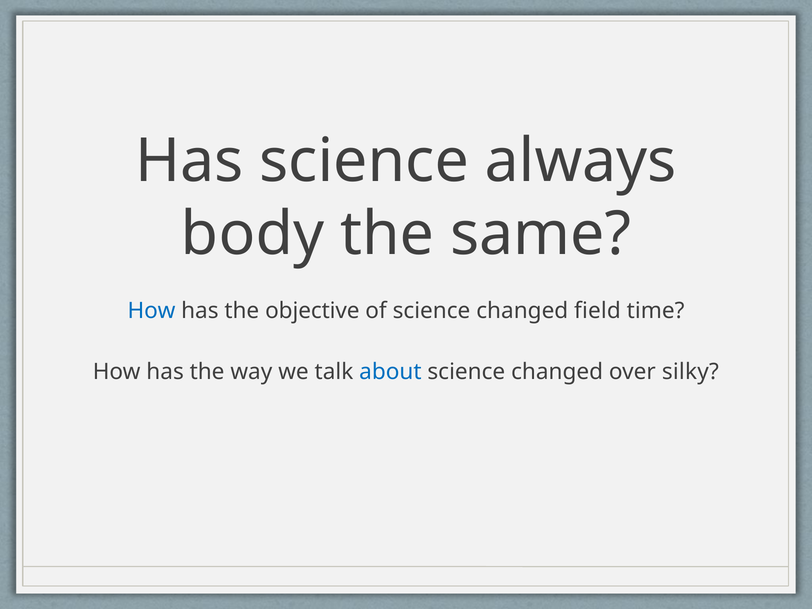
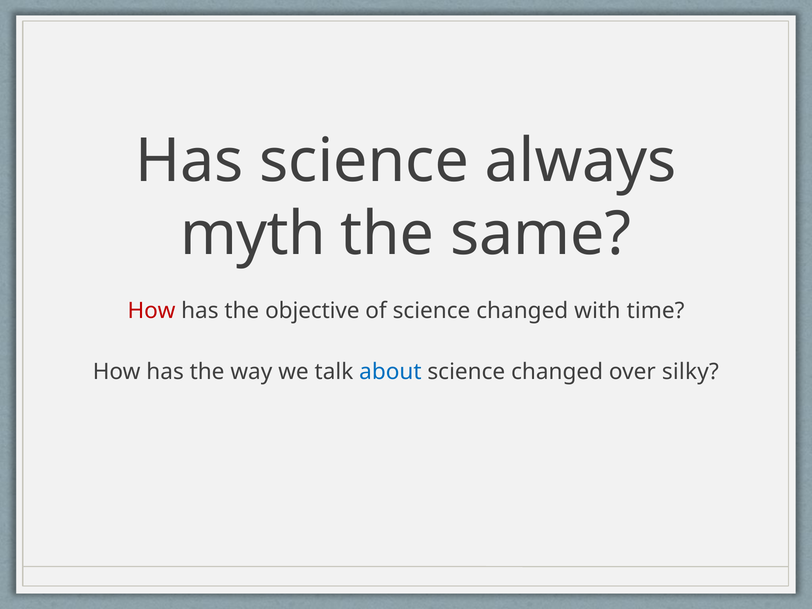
body: body -> myth (253, 234)
How colour: blue -> red (151, 311)
field: field -> with (597, 311)
